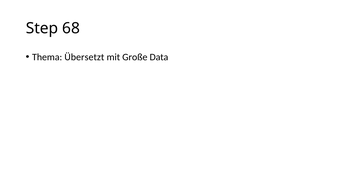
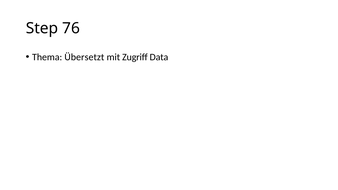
68: 68 -> 76 (71, 28)
Große: Große -> Zugriff (135, 57)
